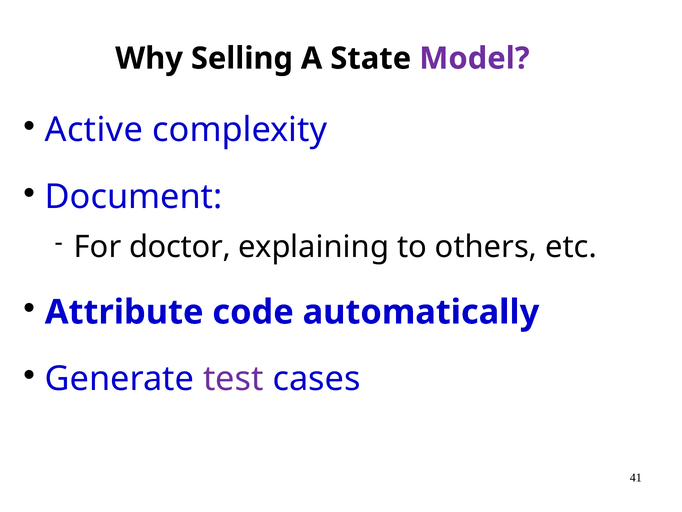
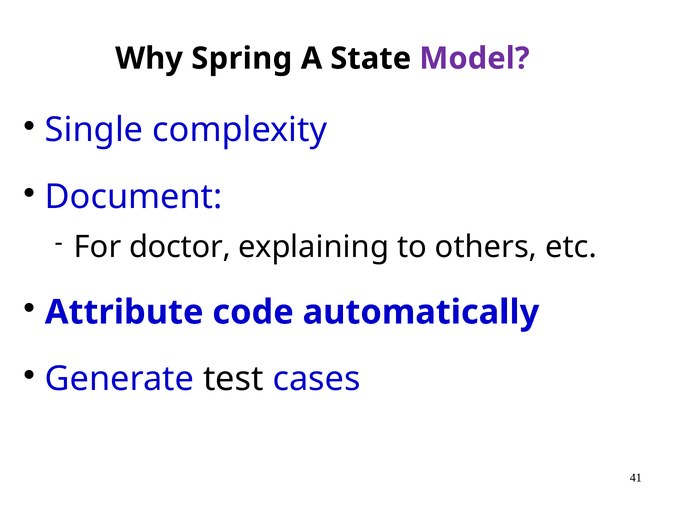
Selling: Selling -> Spring (242, 58)
Active: Active -> Single (94, 130)
test colour: purple -> black (233, 379)
